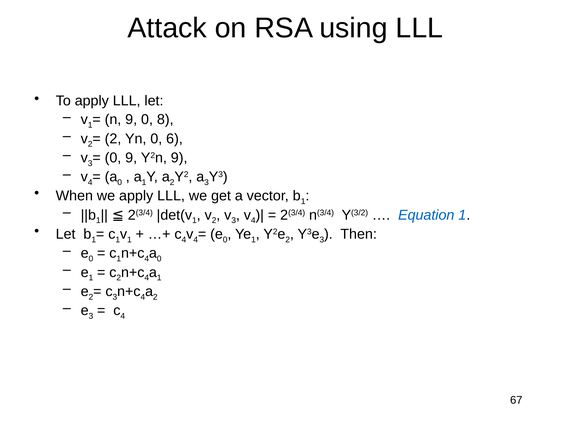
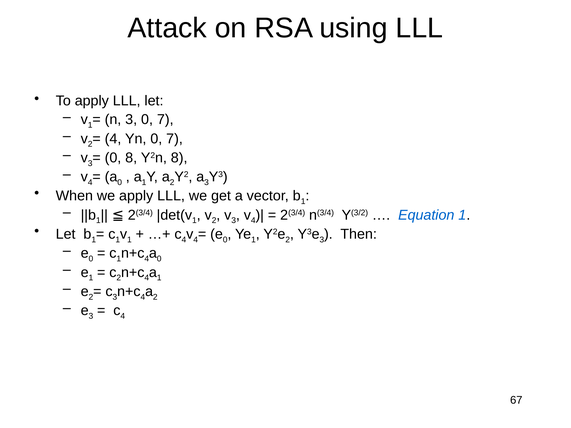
n 9: 9 -> 3 (131, 120)
8: 8 -> 7 (165, 120)
2: 2 -> 4 (113, 139)
Yn 0 6: 6 -> 7 (174, 139)
0 9: 9 -> 8 (131, 158)
Y2n 9: 9 -> 8 (179, 158)
